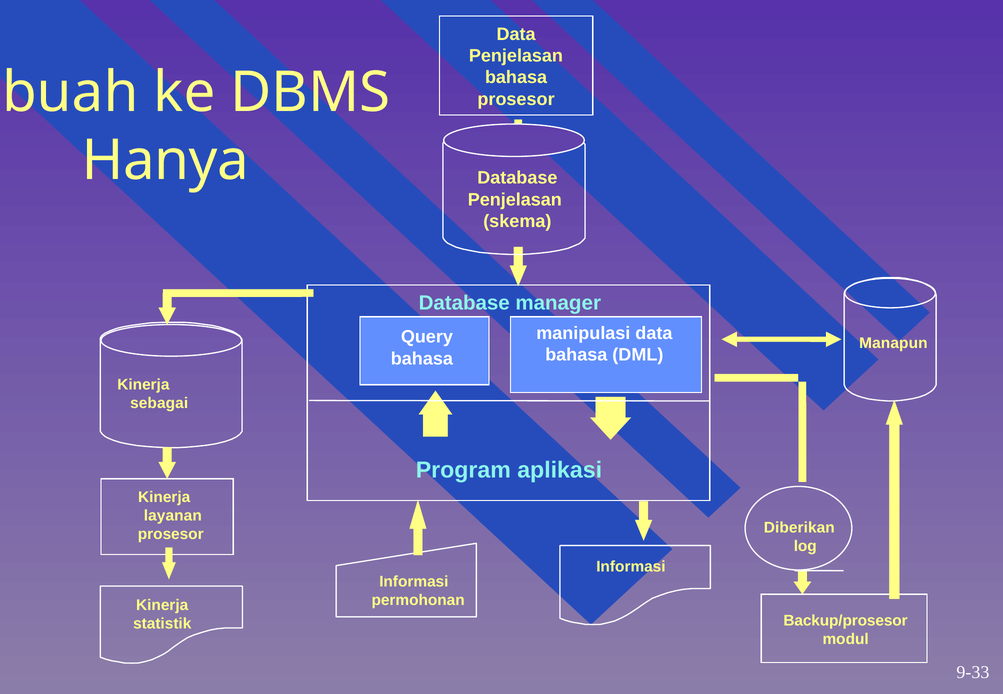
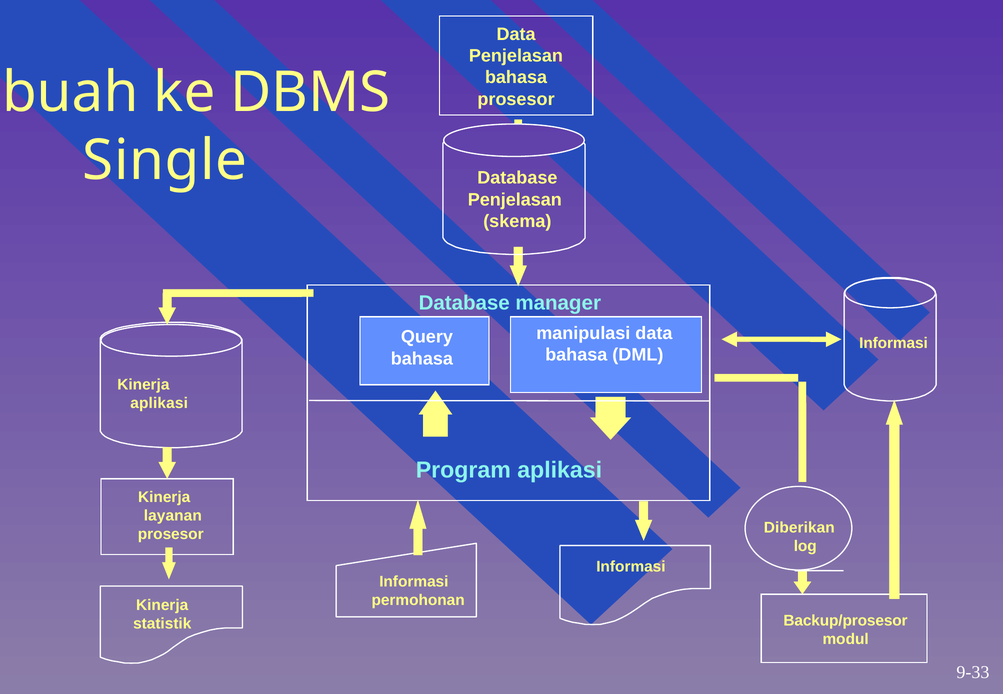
Hanya: Hanya -> Single (165, 161)
Manapun: Manapun -> Informasi (893, 343)
sebagai: sebagai -> aplikasi (159, 403)
